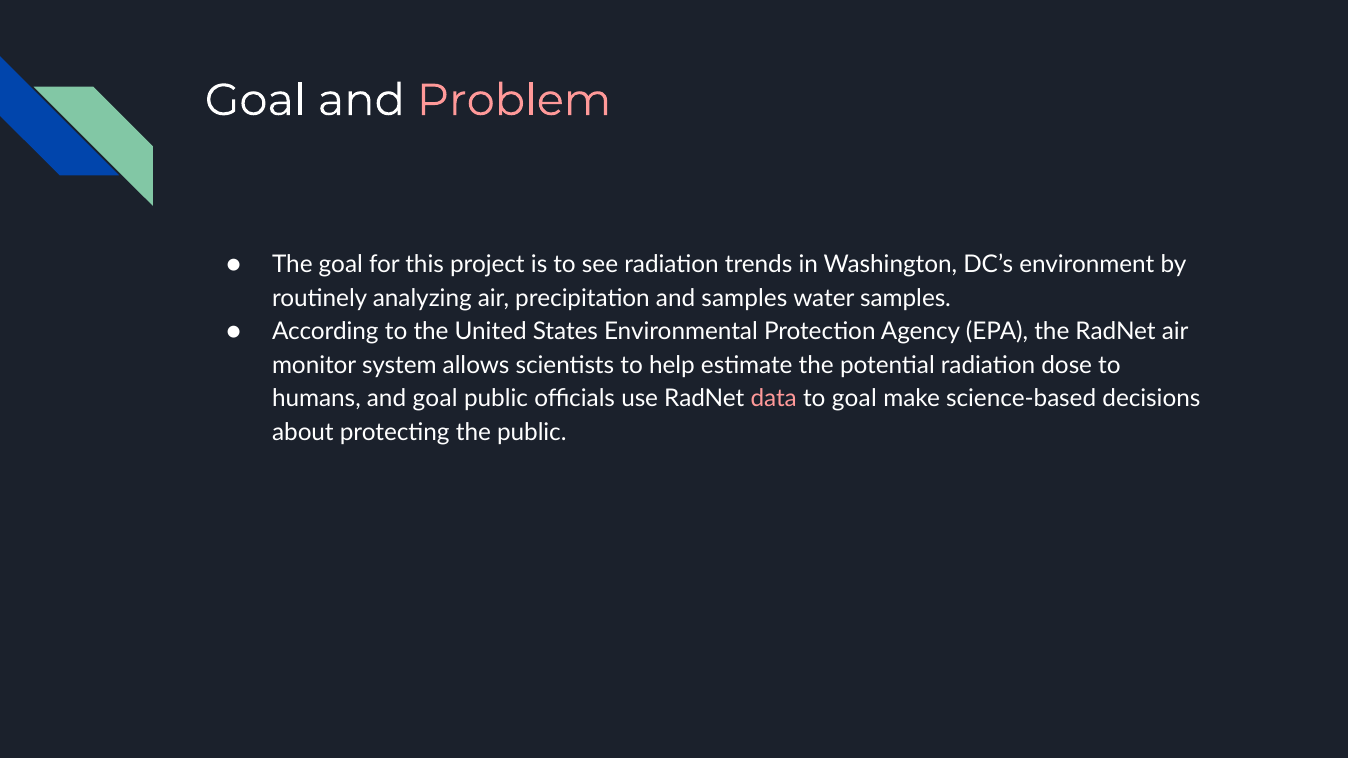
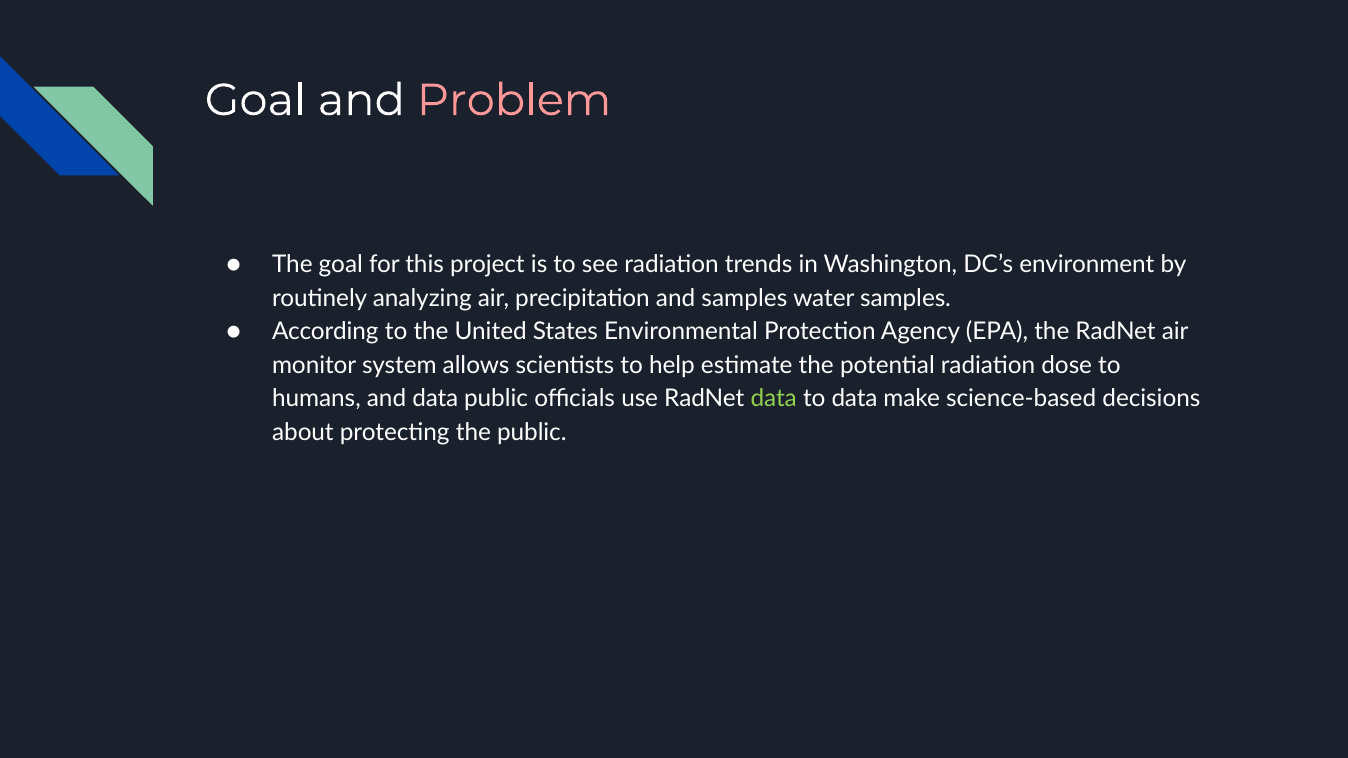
and goal: goal -> data (435, 399)
data colour: pink -> light green (774, 399)
to goal: goal -> data (855, 399)
